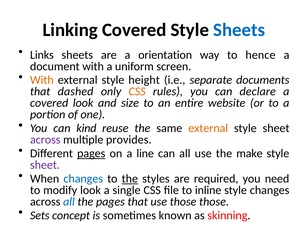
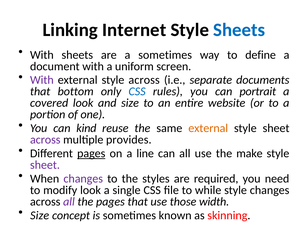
Linking Covered: Covered -> Internet (134, 30)
Links: Links -> With (42, 55)
a orientation: orientation -> sometimes (165, 55)
hence: hence -> define (261, 55)
With colour: orange -> purple (42, 80)
style height: height -> across (144, 80)
dashed: dashed -> bottom (76, 92)
CSS colour: orange -> blue (137, 92)
declare: declare -> portrait (258, 92)
changes colour: blue -> purple (83, 179)
the underline: present -> none (130, 179)
inline: inline -> while (208, 190)
all colour: blue -> purple (69, 202)
those those: those -> width (214, 202)
Sets: Sets -> Size (40, 215)
